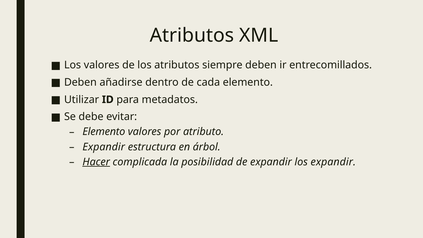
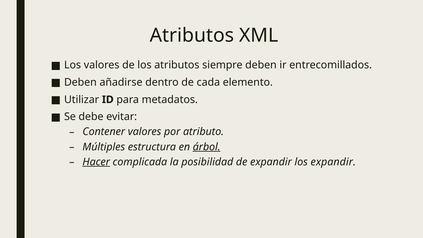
Elemento: Elemento -> Contener (104, 132)
Expandir: Expandir -> Múltiples (104, 147)
árbol underline: none -> present (207, 147)
